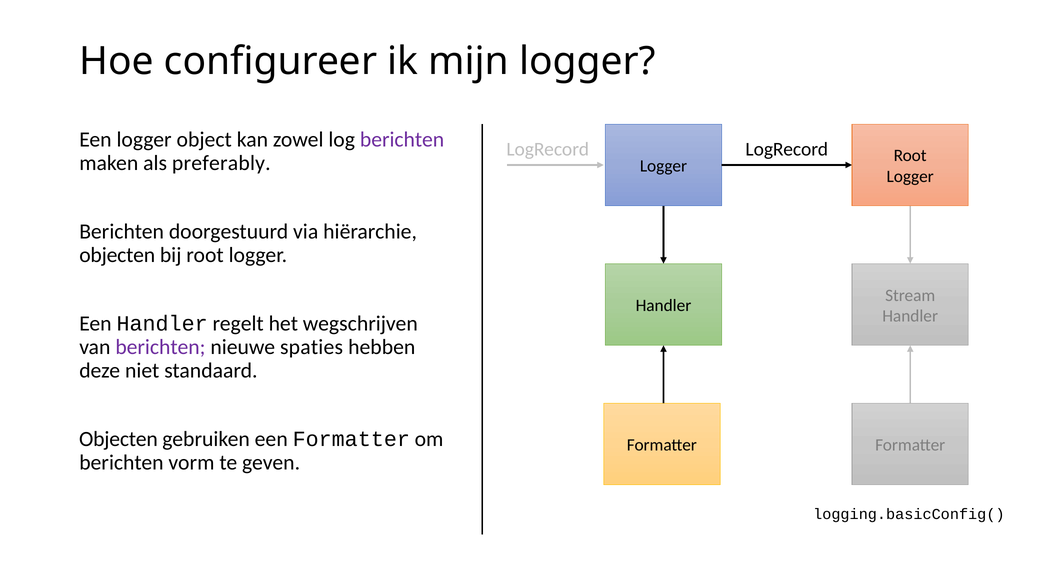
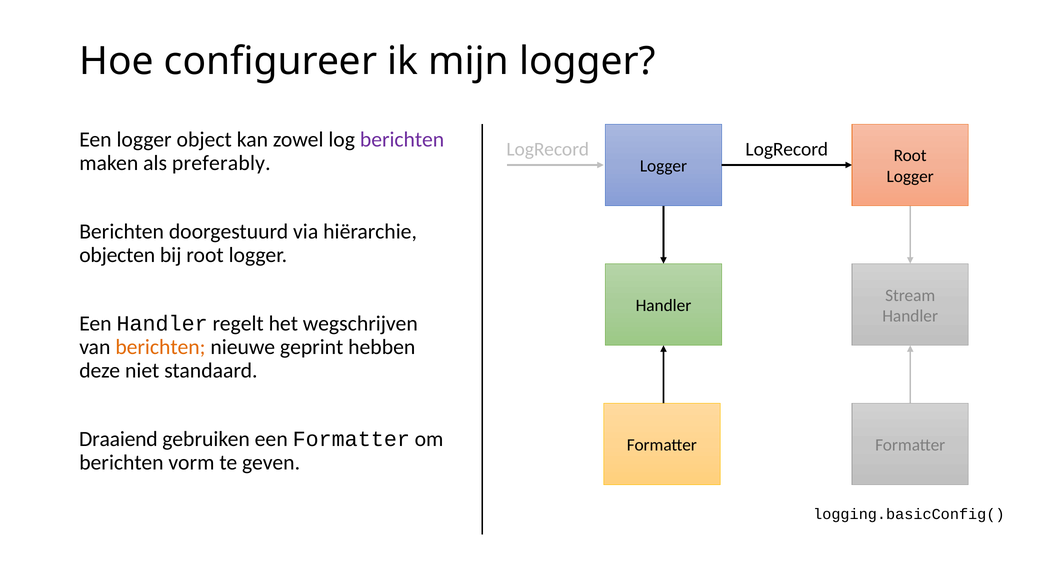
berichten colour: purple -> orange (160, 347)
spaties: spaties -> geprint (312, 347)
Objecten: Objecten -> Draaiend (118, 439)
